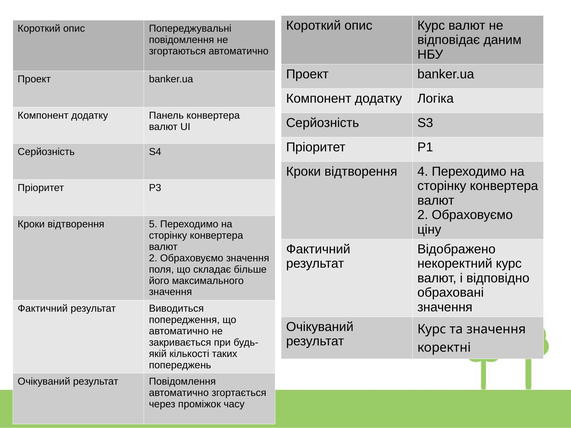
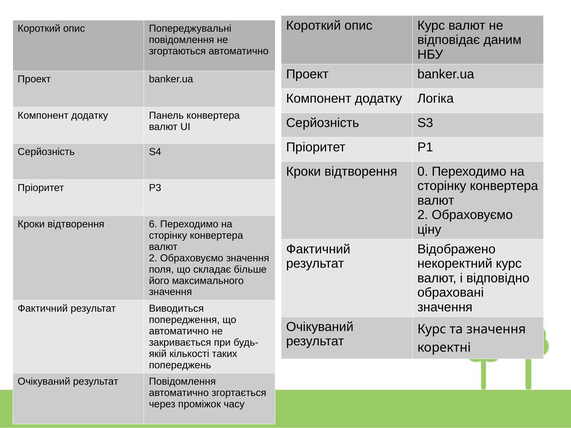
4: 4 -> 0 (423, 172)
5: 5 -> 6 (153, 224)
